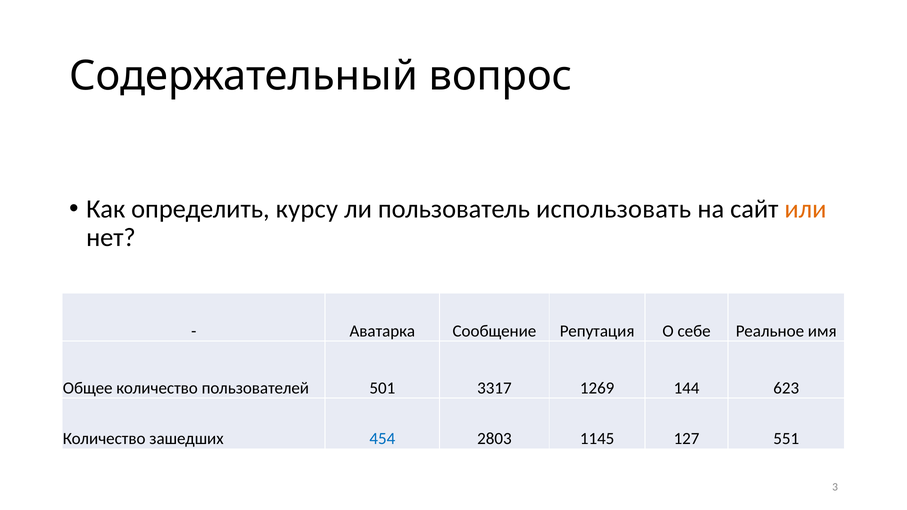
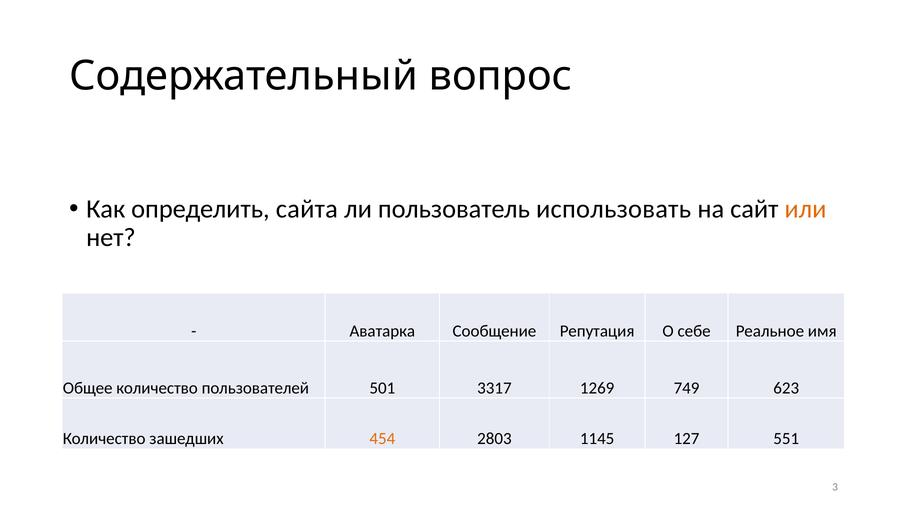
курсу: курсу -> сайта (307, 209)
144: 144 -> 749 (687, 388)
454 colour: blue -> orange (382, 439)
